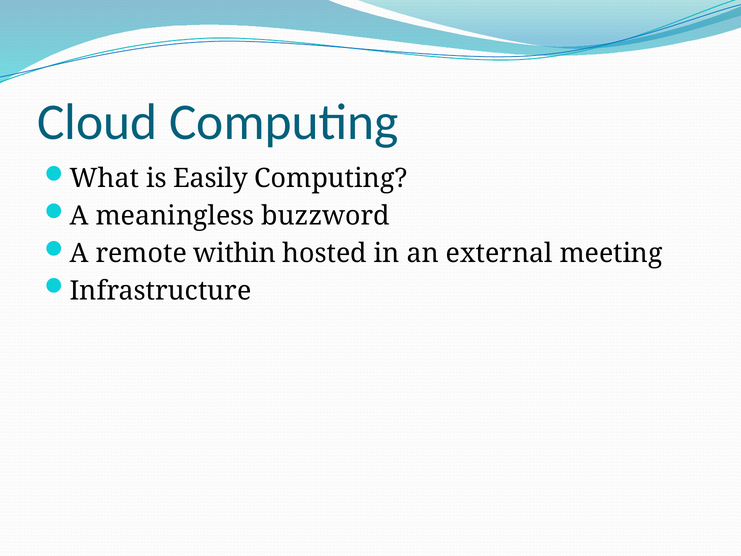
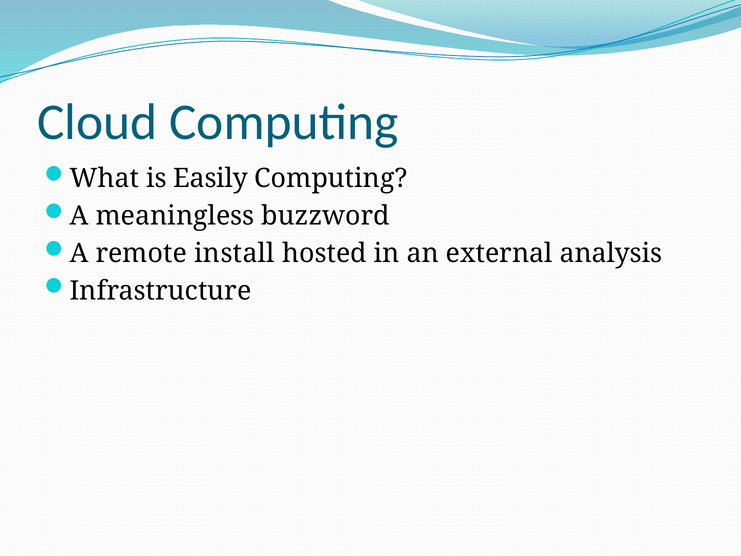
within: within -> install (234, 253)
meeting: meeting -> analysis (611, 253)
